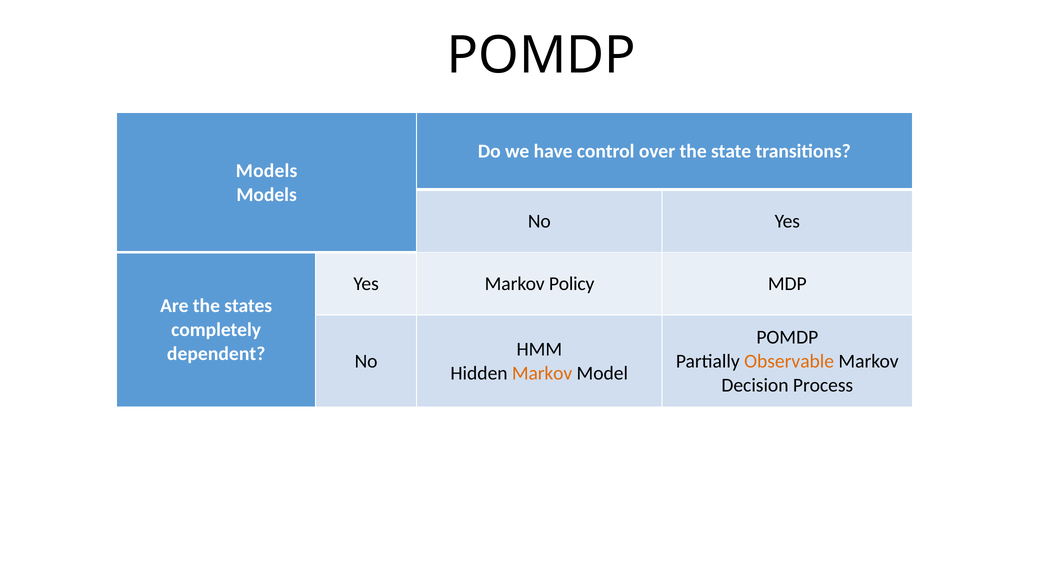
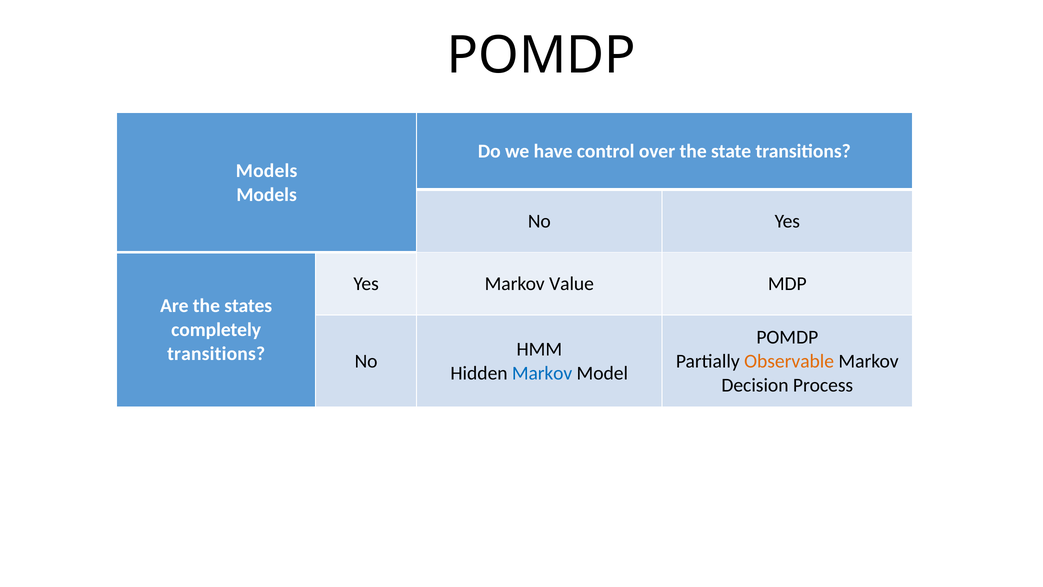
Policy: Policy -> Value (572, 284)
dependent: dependent -> transitions (216, 354)
Markov colour: orange -> blue (542, 373)
